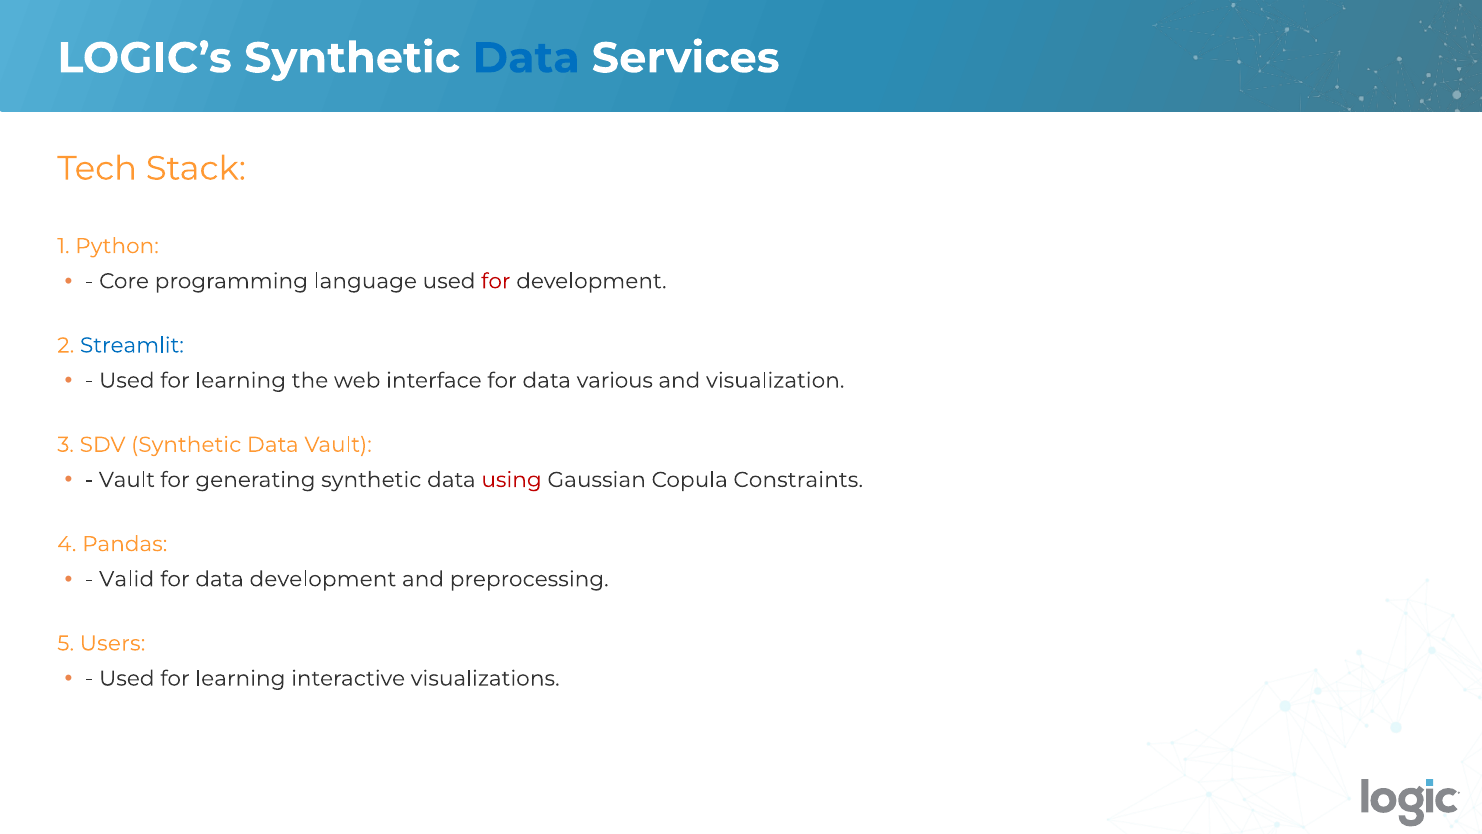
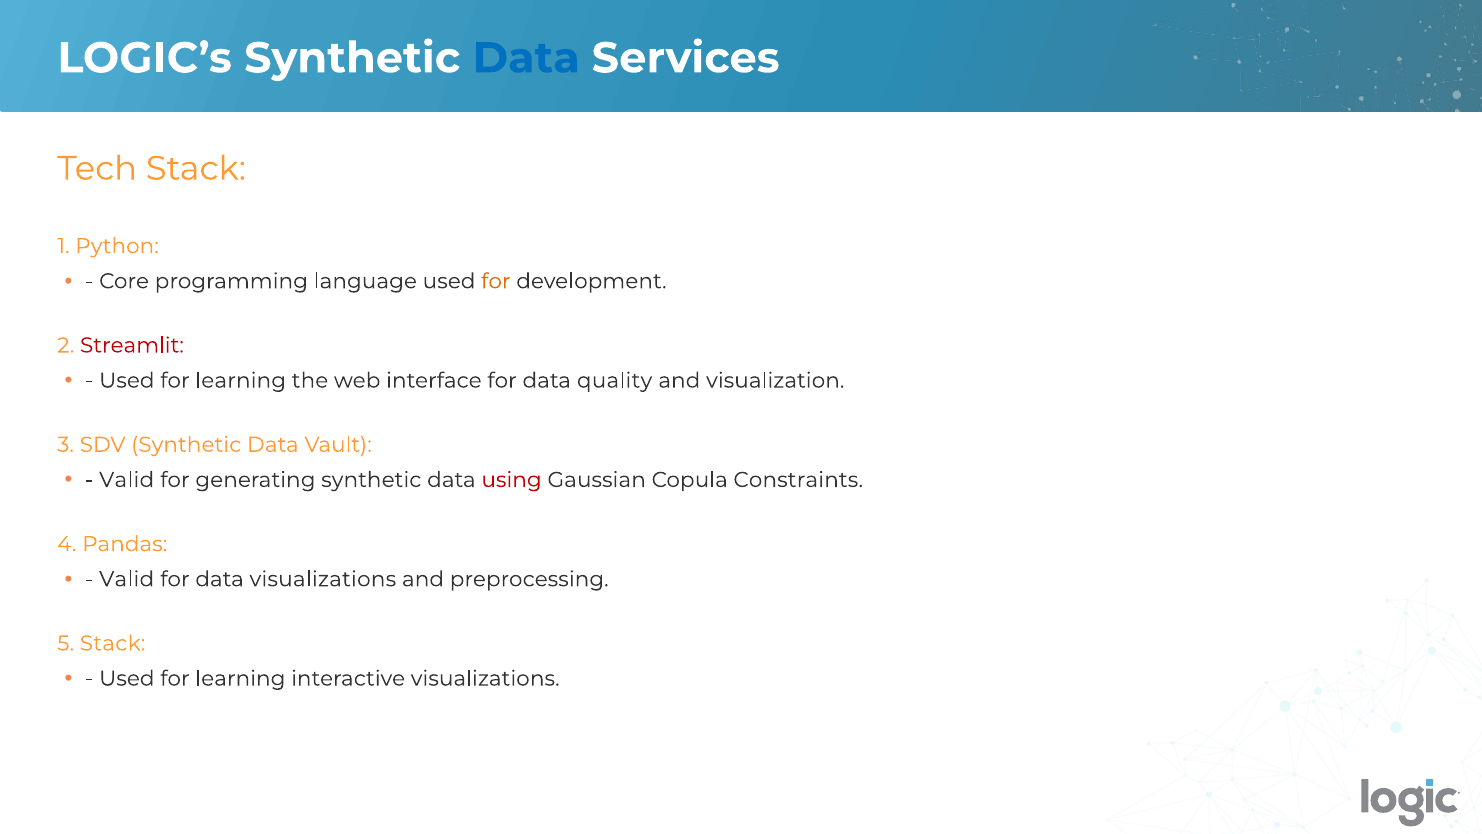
for colour: red -> orange (496, 281)
Streamlit colour: blue -> red (132, 345)
various: various -> quality (615, 380)
Vault: Vault -> Valid (127, 480)
data development: development -> visualizations (323, 579)
5 Users: Users -> Stack (113, 643)
